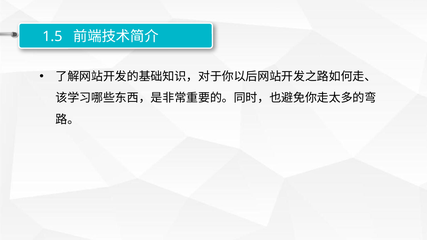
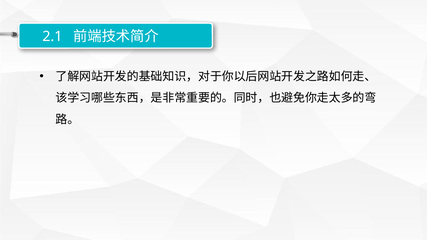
1.5: 1.5 -> 2.1 (52, 37)
